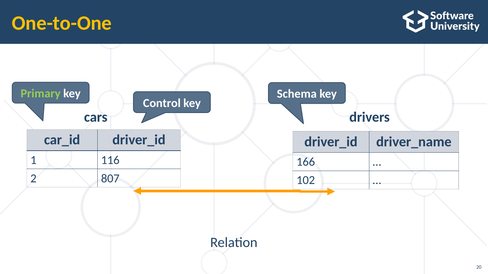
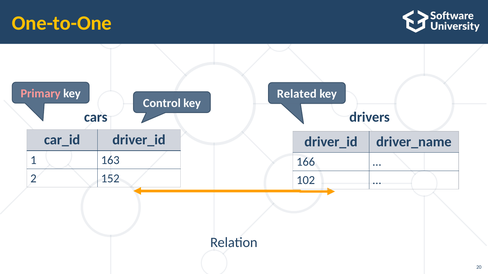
Primary colour: light green -> pink (41, 94)
Schema: Schema -> Related (297, 94)
116: 116 -> 163 (110, 160)
807: 807 -> 152 (110, 179)
